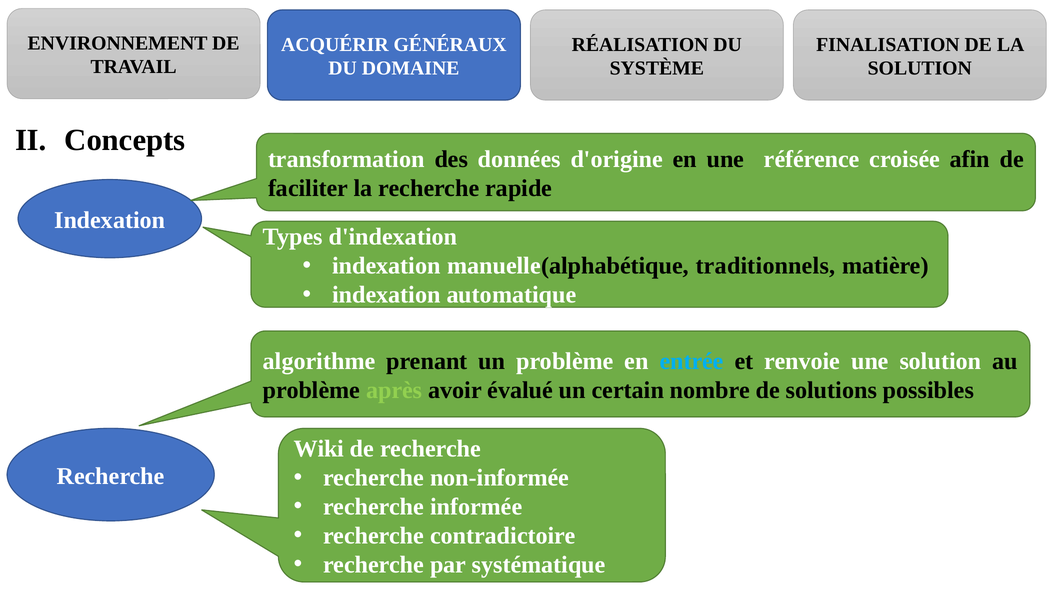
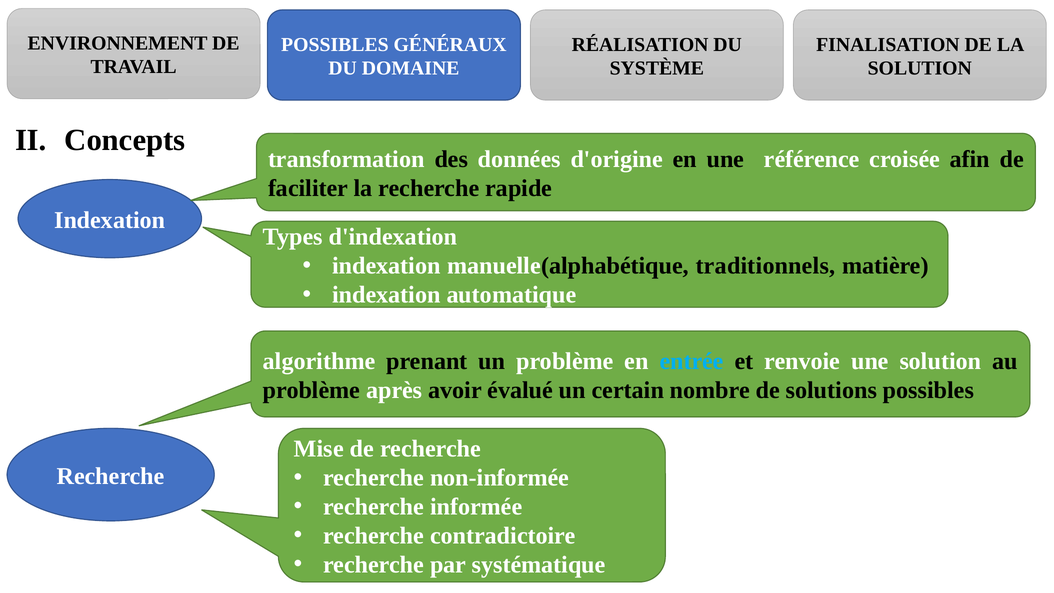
ACQUÉRIR: ACQUÉRIR -> POSSIBLES (335, 44)
après colour: light green -> white (394, 390)
Wiki: Wiki -> Mise (319, 449)
